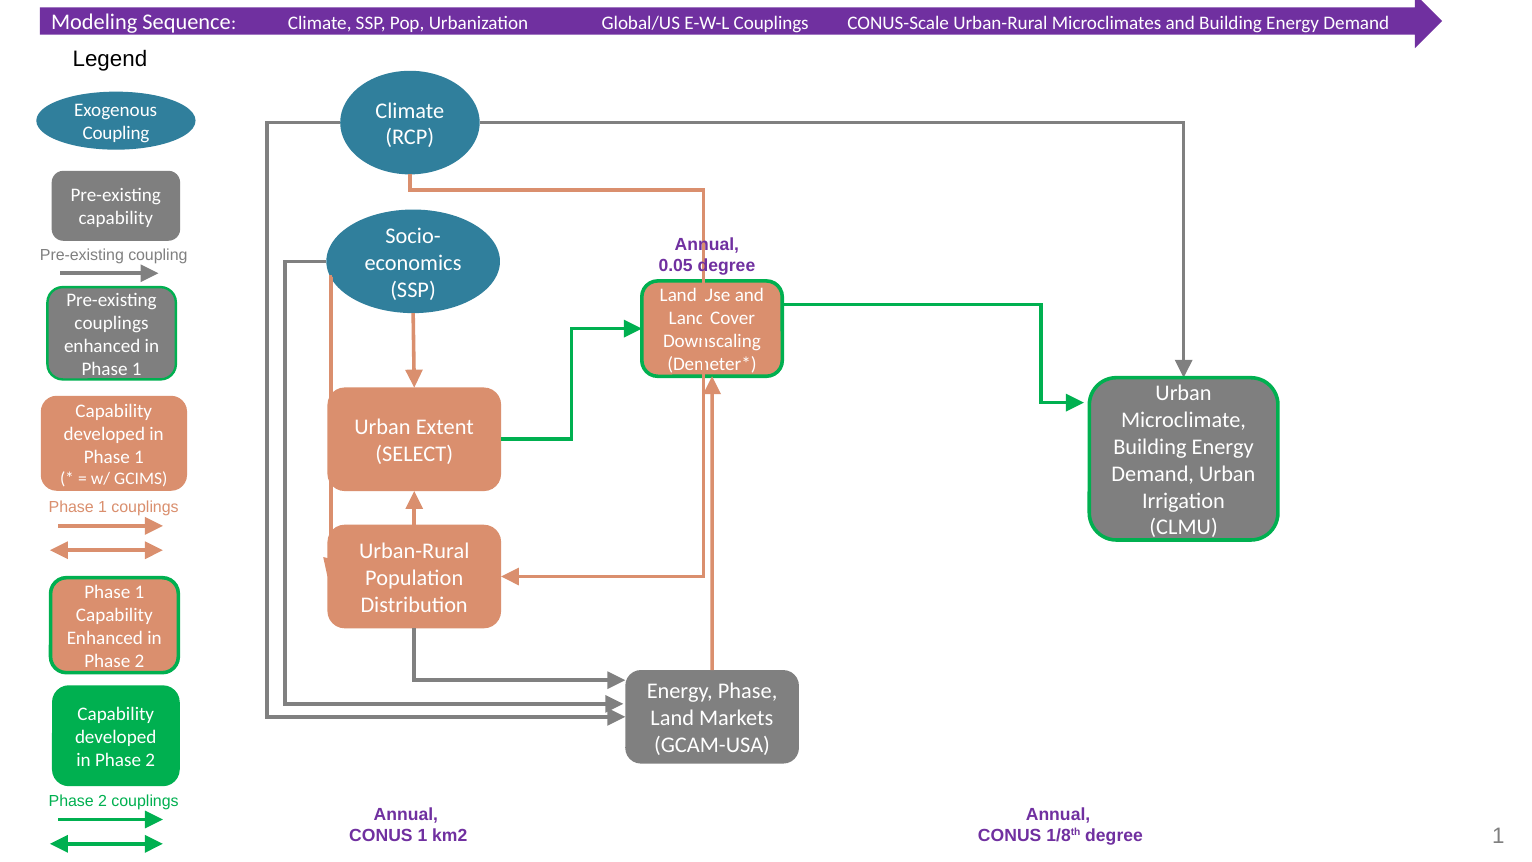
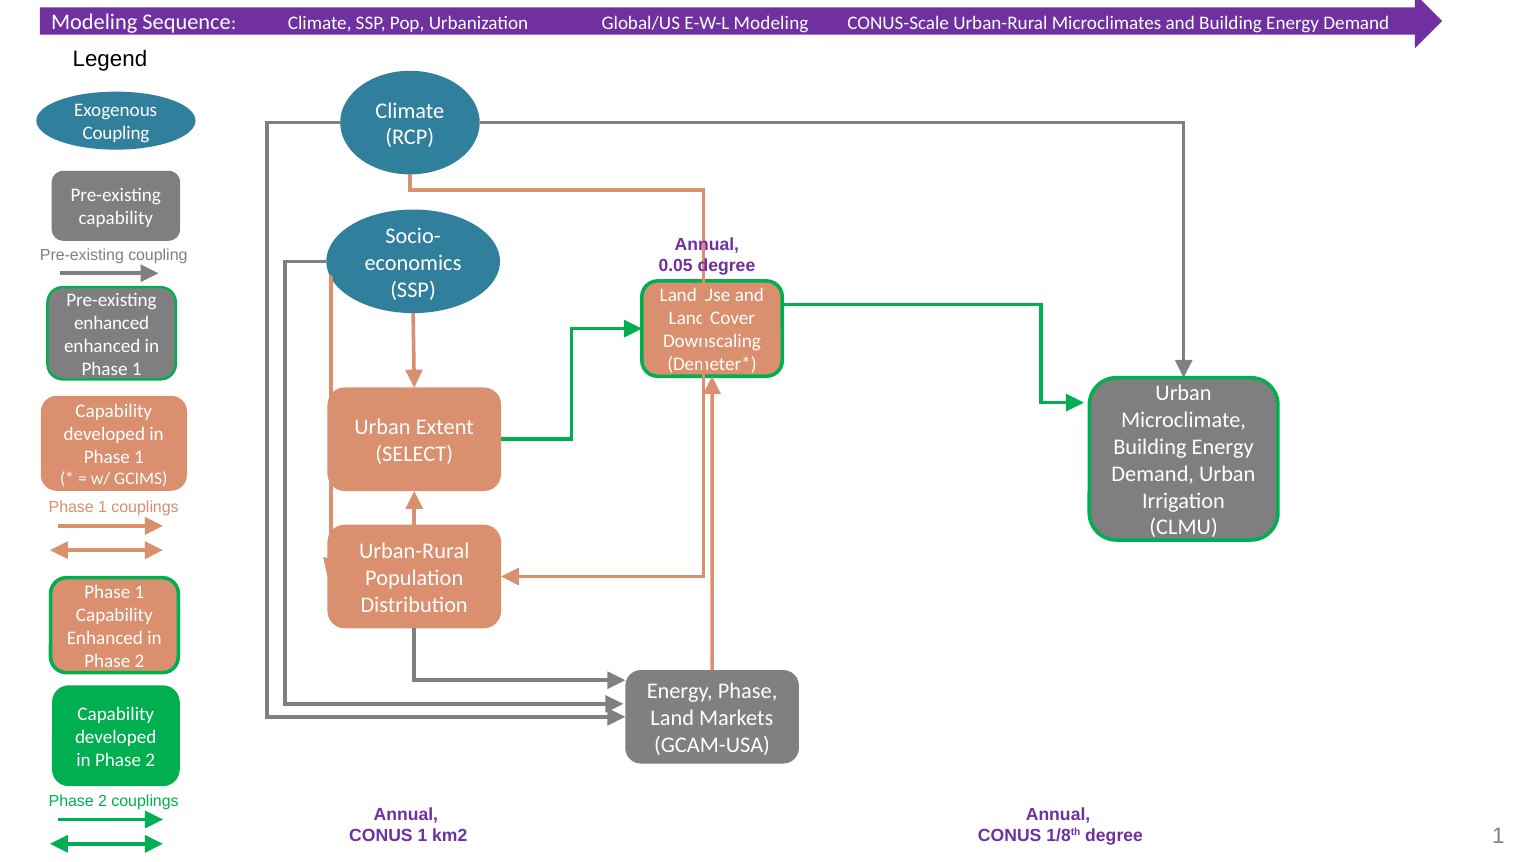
E-W-L Couplings: Couplings -> Modeling (771, 24)
couplings: couplings -> enhanced (112, 323)
